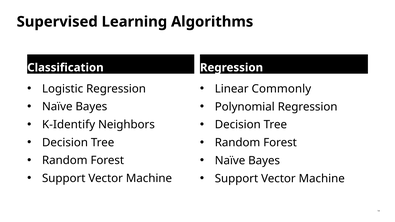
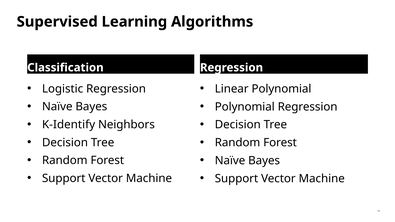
Linear Commonly: Commonly -> Polynomial (281, 89)
